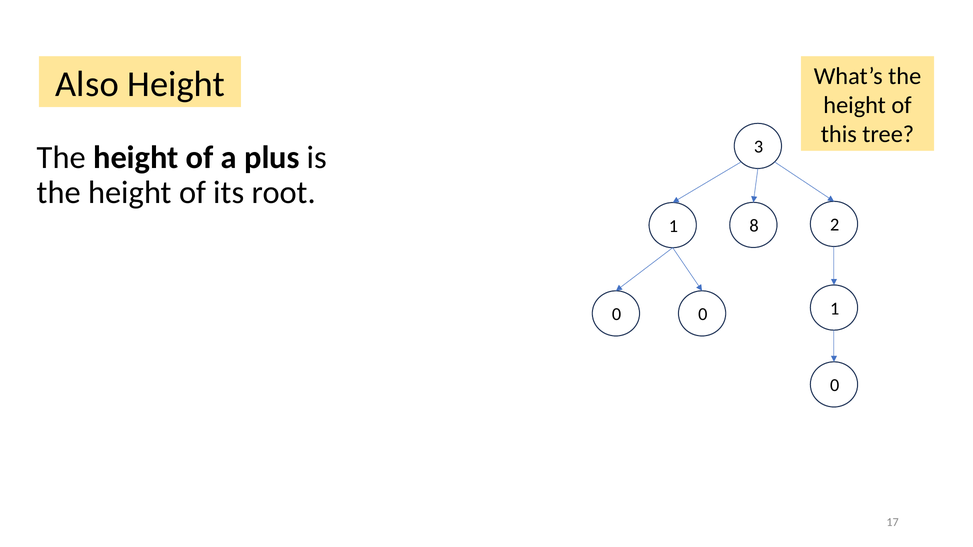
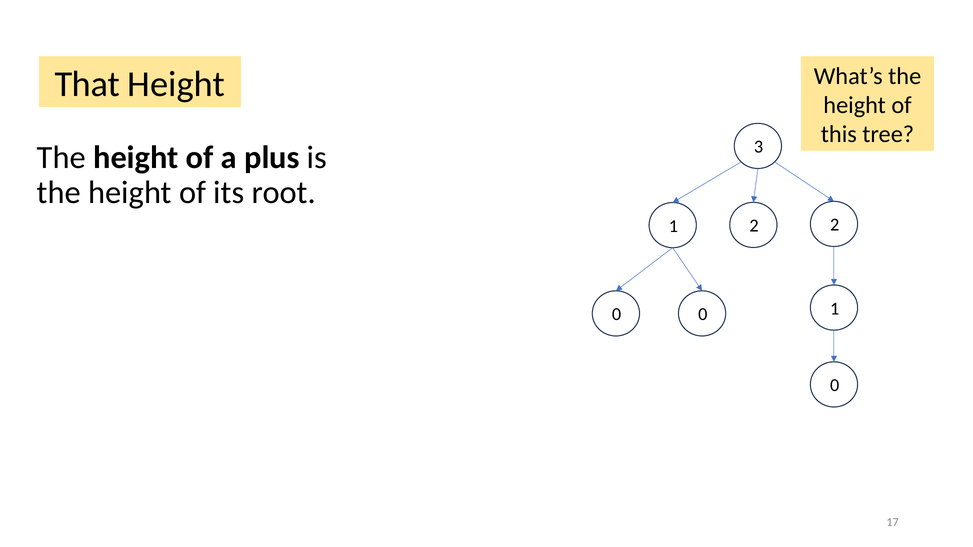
Also: Also -> That (87, 84)
1 8: 8 -> 2 (754, 226)
